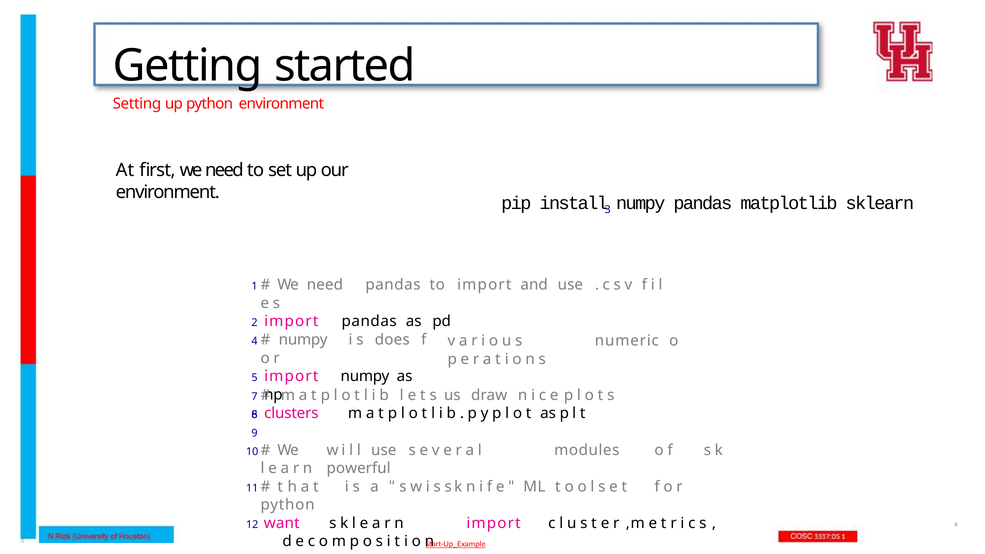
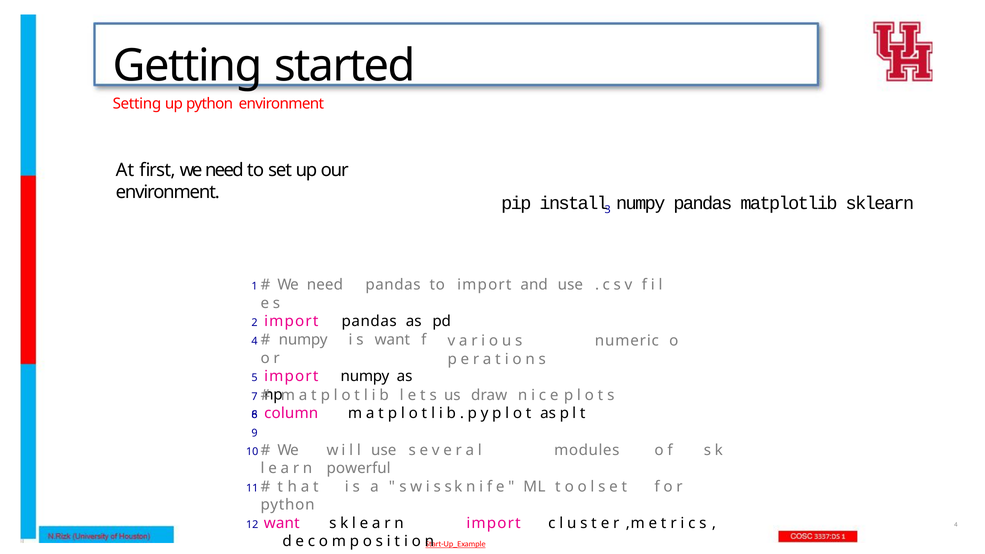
s does: does -> want (392, 340)
clusters: clusters -> column (291, 413)
